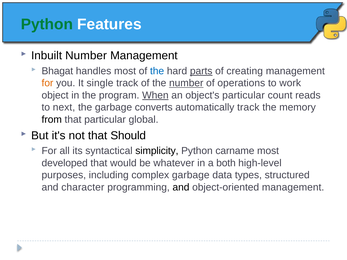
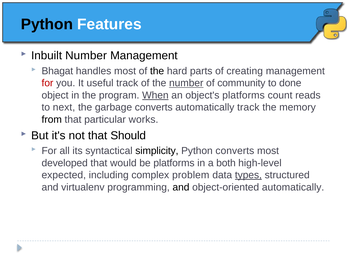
Python colour: green -> black (47, 24)
the colour: blue -> black (157, 71)
parts underline: present -> none (201, 71)
for colour: orange -> red (47, 83)
single: single -> useful (100, 83)
operations: operations -> community (241, 83)
work: work -> done (290, 83)
object's particular: particular -> platforms (244, 95)
global: global -> works (144, 120)
Python carname: carname -> converts (235, 151)
be whatever: whatever -> platforms (174, 163)
purposes: purposes -> expected (64, 175)
complex garbage: garbage -> problem (191, 175)
types underline: none -> present (248, 175)
character: character -> virtualenv (83, 187)
object-oriented management: management -> automatically (293, 187)
